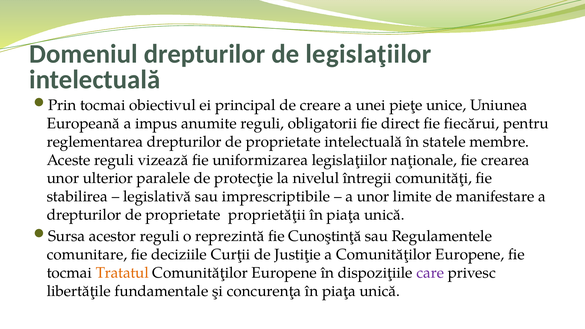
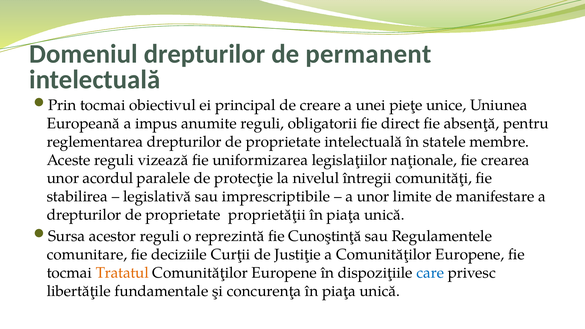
de legislaţiilor: legislaţiilor -> permanent (368, 54)
fiecărui: fiecărui -> absenţă (472, 124)
ulterior: ulterior -> acordul (108, 178)
care colour: purple -> blue (430, 273)
